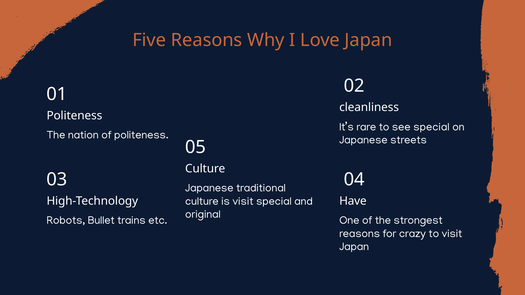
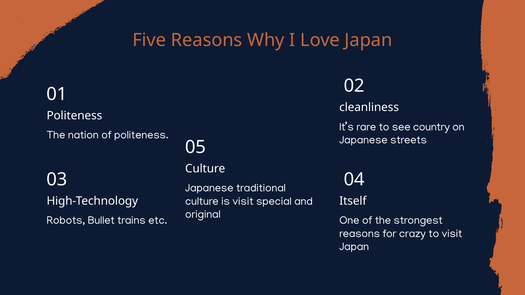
see special: special -> country (432, 127)
Have: Have -> Itself (353, 201)
